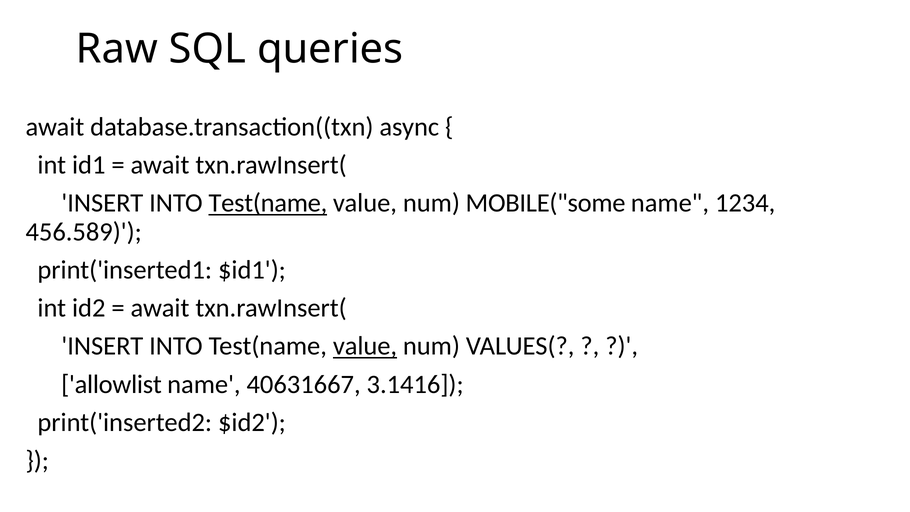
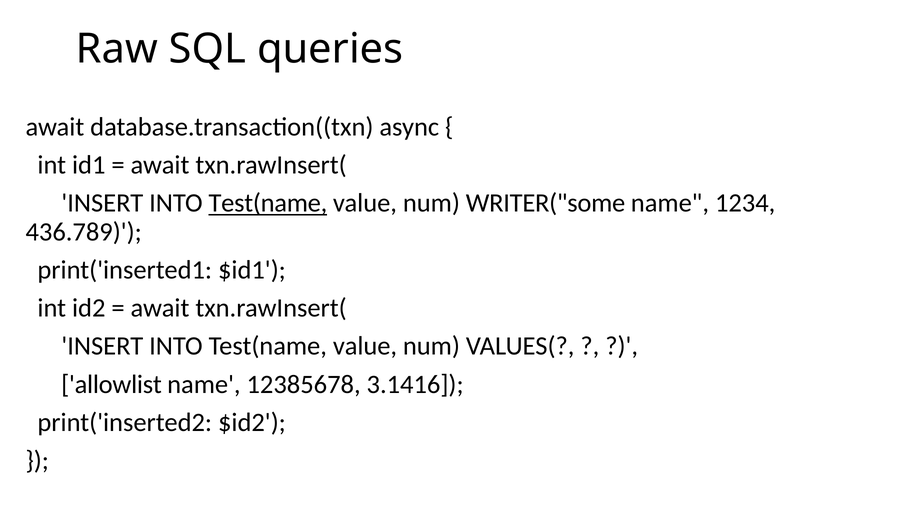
MOBILE("some: MOBILE("some -> WRITER("some (546, 203)
456.589: 456.589 -> 436.789 (84, 232)
value underline: present -> none (365, 346)
40631667: 40631667 -> 12385678 (304, 384)
